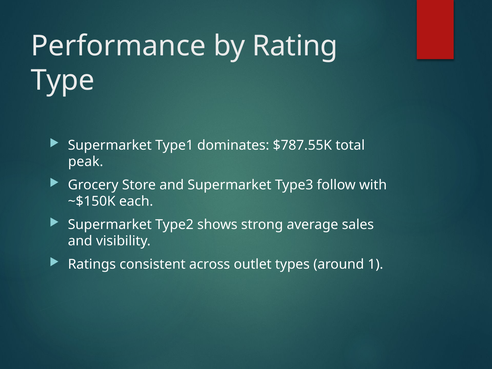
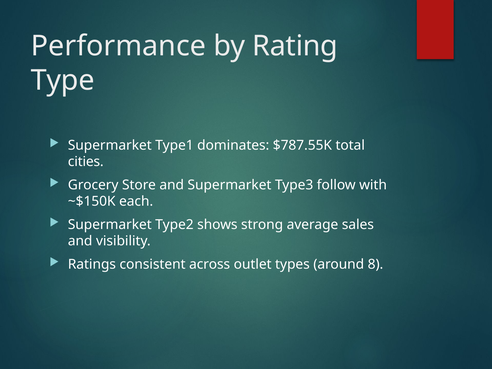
peak: peak -> cities (86, 162)
1: 1 -> 8 (375, 264)
